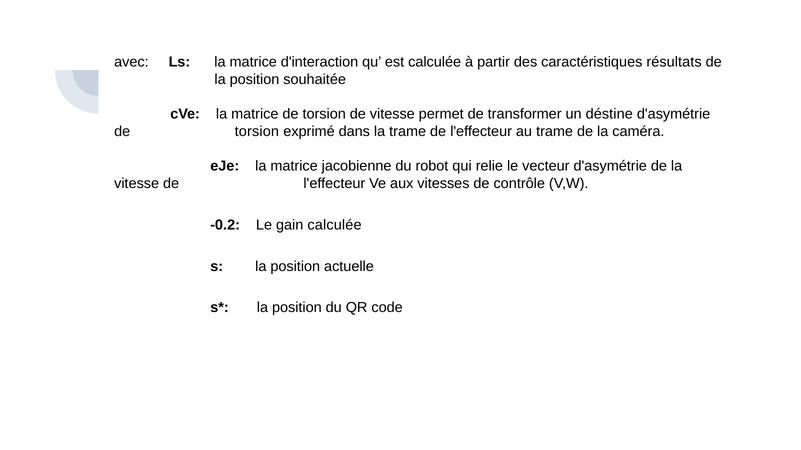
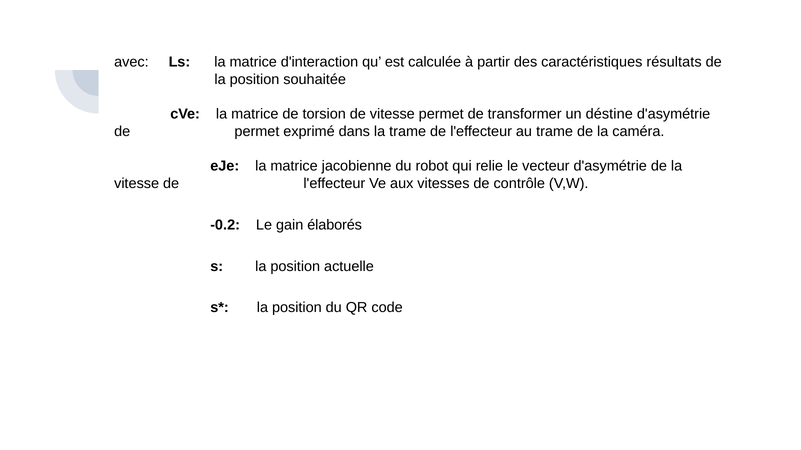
torsion: torsion -> permet (257, 132)
gain calculée: calculée -> élaborés (335, 225)
